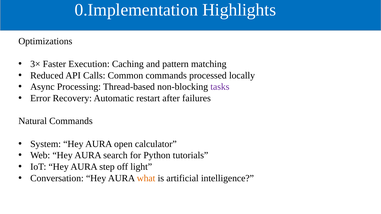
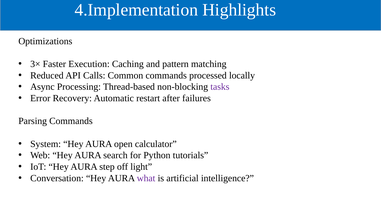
0.Implementation: 0.Implementation -> 4.Implementation (136, 10)
Natural: Natural -> Parsing (33, 121)
what colour: orange -> purple (146, 178)
